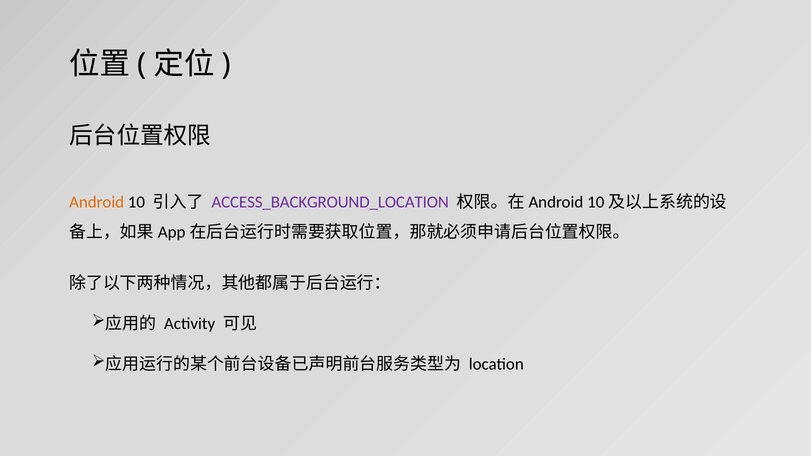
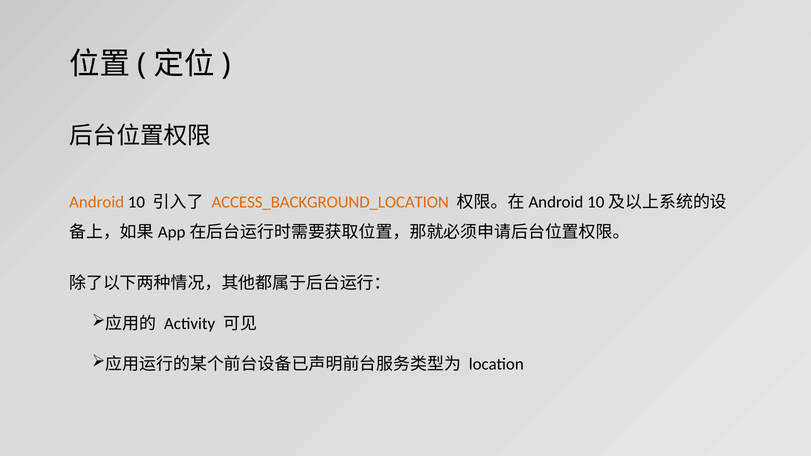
ACCESS_BACKGROUND_LOCATION colour: purple -> orange (330, 202)
